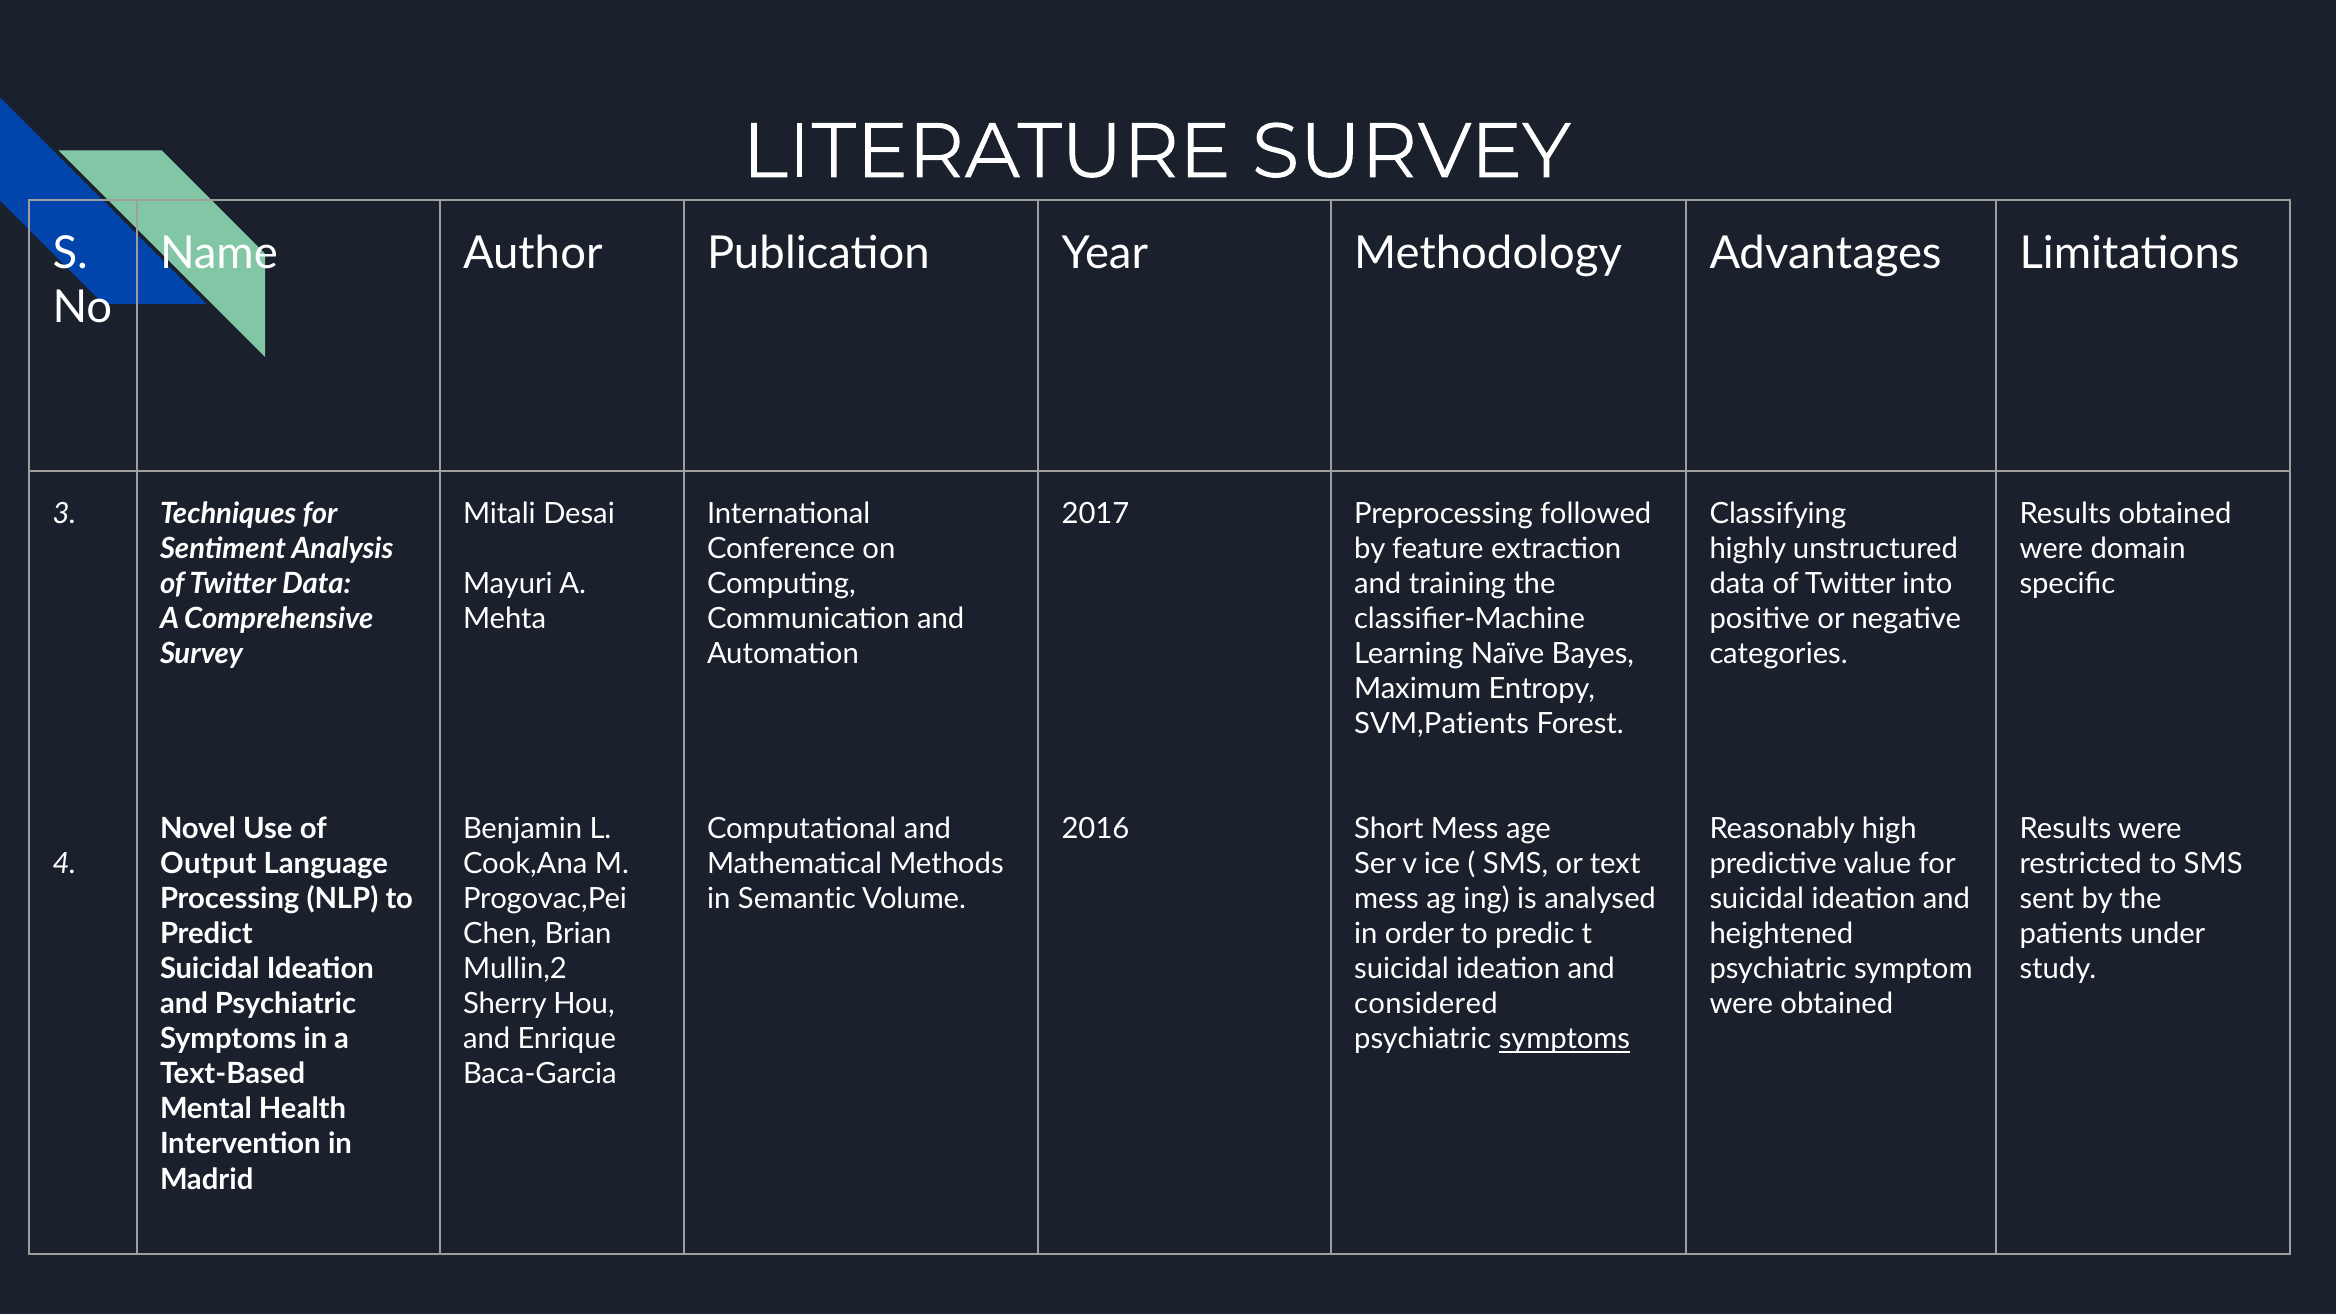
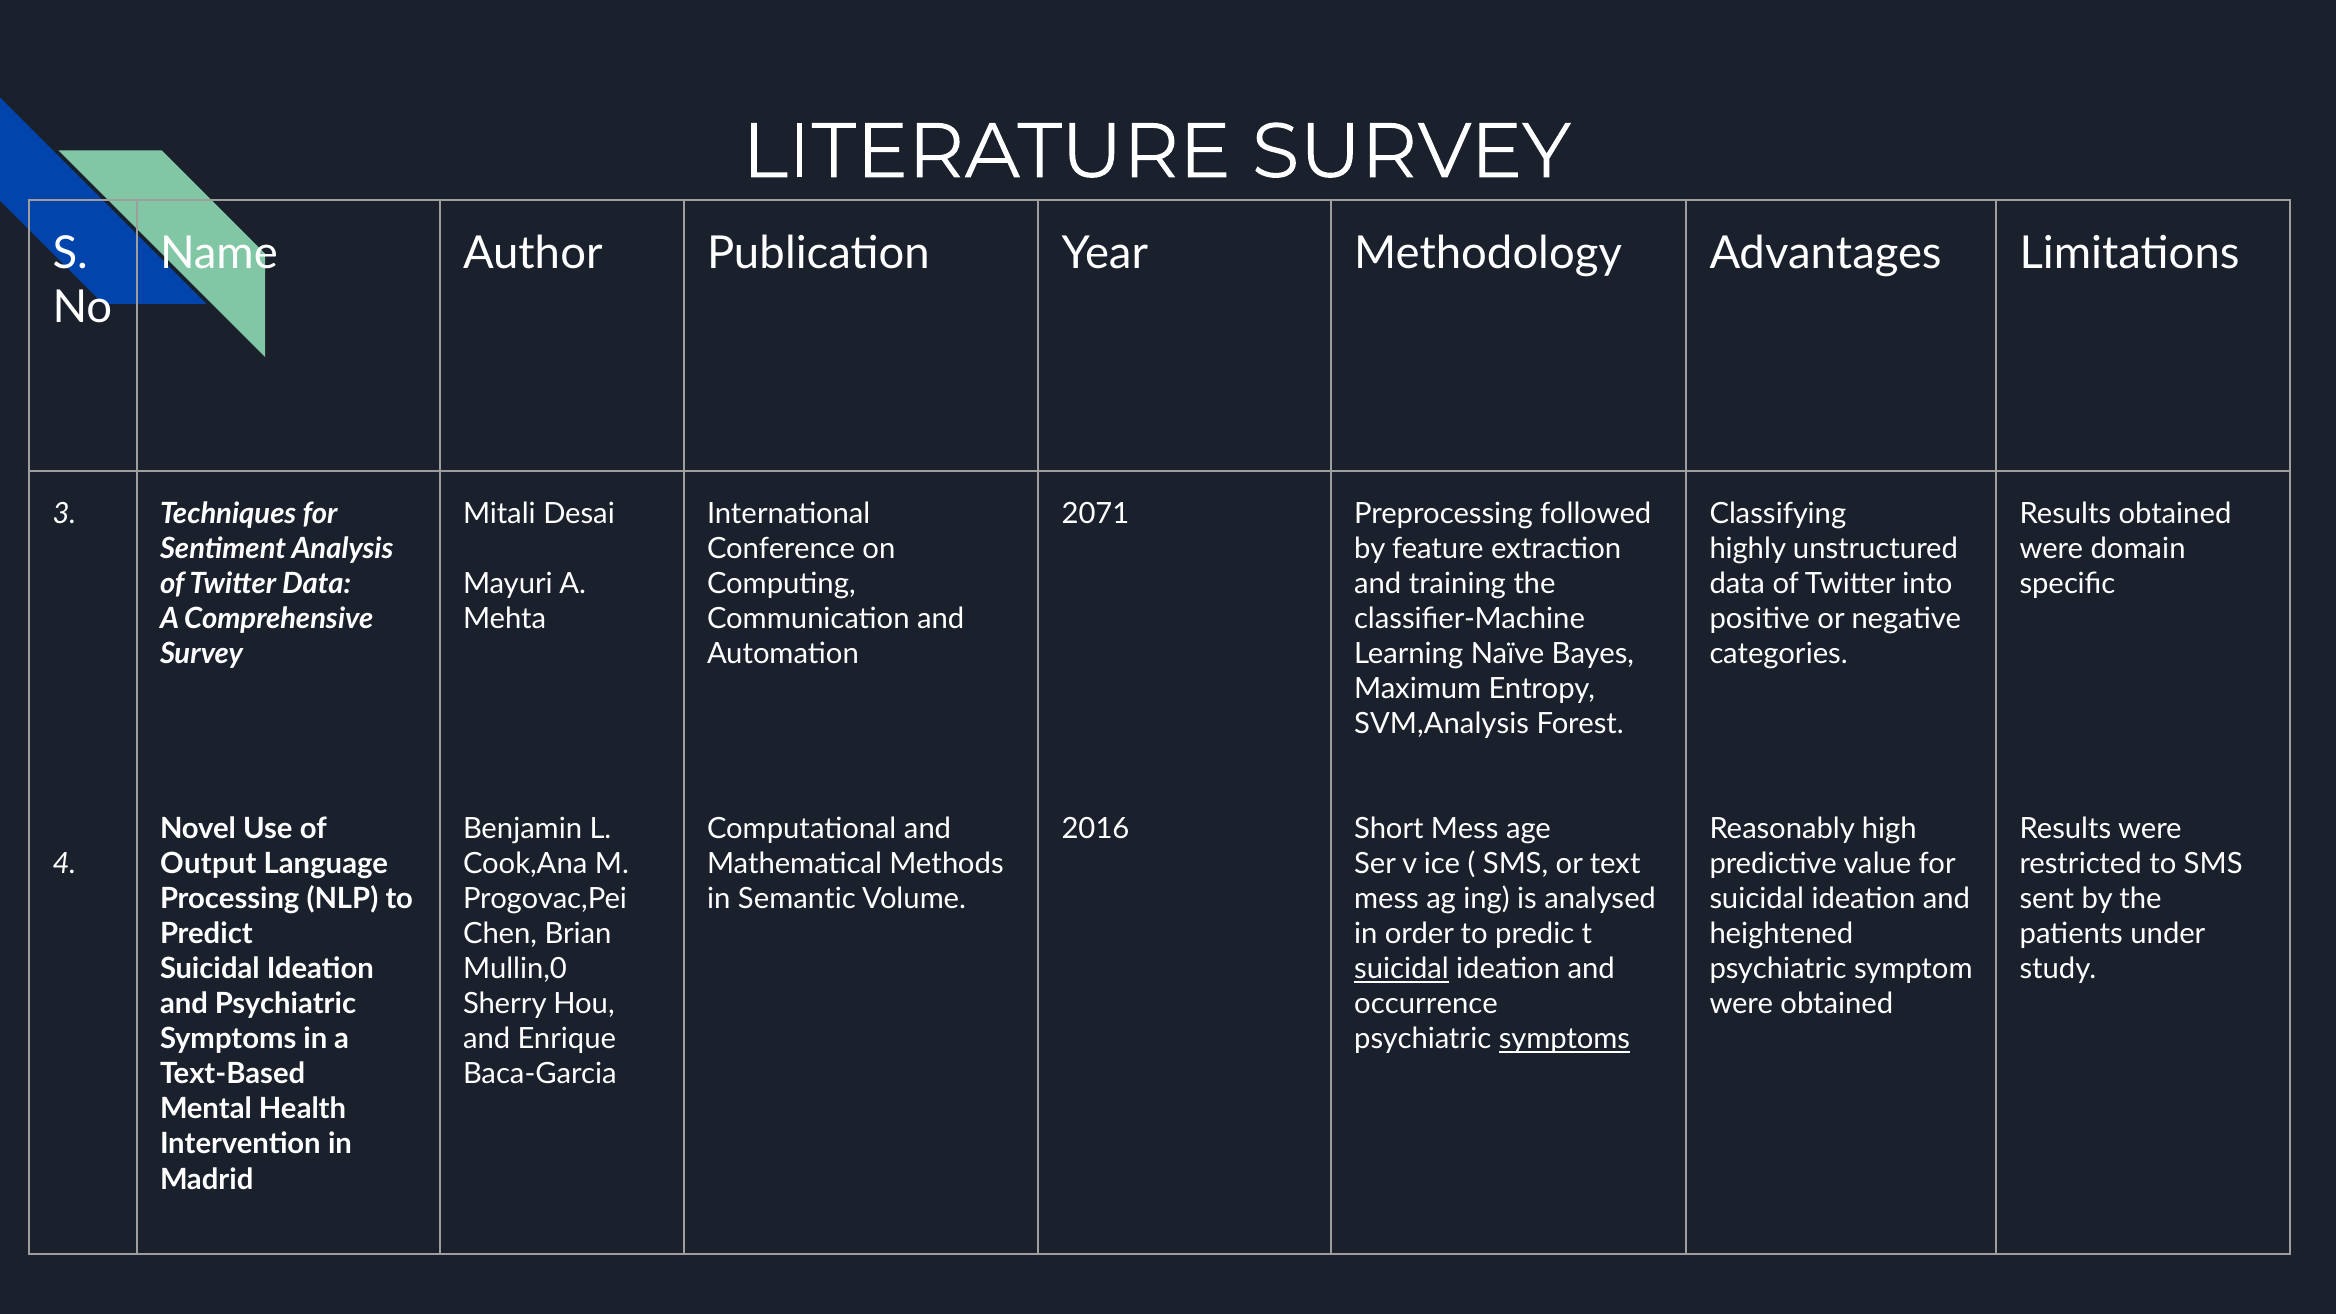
2017: 2017 -> 2071 (1096, 514)
SVM,Patients: SVM,Patients -> SVM,Analysis (1442, 724)
Mullin,2: Mullin,2 -> Mullin,0 (515, 969)
suicidal underline: none -> present (1402, 969)
considered: considered -> occurrence (1426, 1004)
